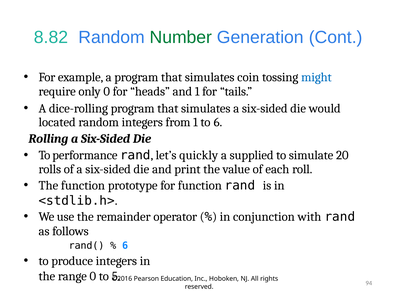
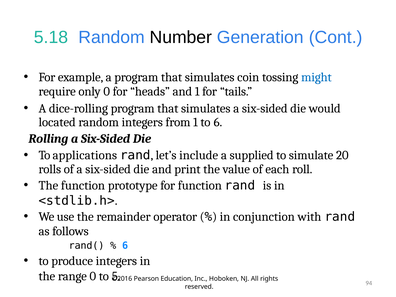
8.82: 8.82 -> 5.18 (51, 37)
Number colour: green -> black (181, 37)
performance: performance -> applications (85, 155)
quickly: quickly -> include (199, 155)
